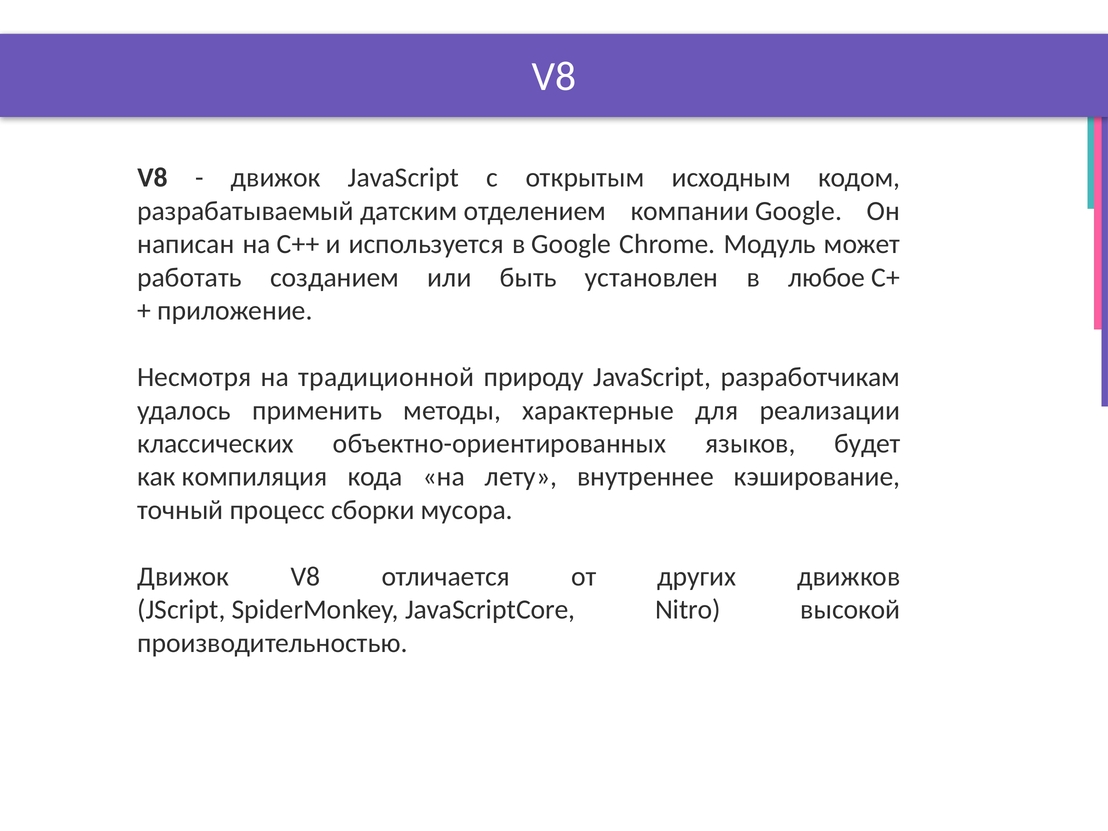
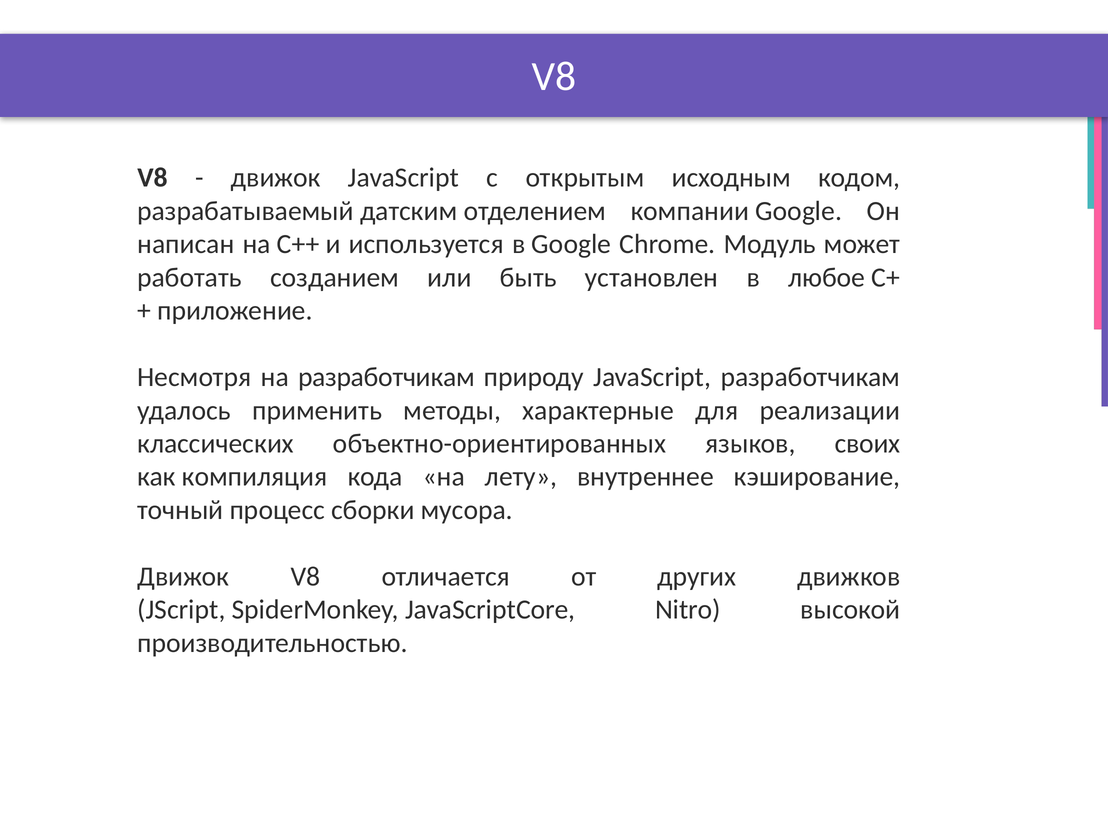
на традиционной: традиционной -> разработчикам (386, 377)
будет: будет -> своих (867, 444)
